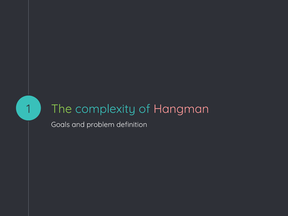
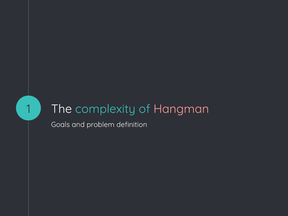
The colour: light green -> white (61, 109)
